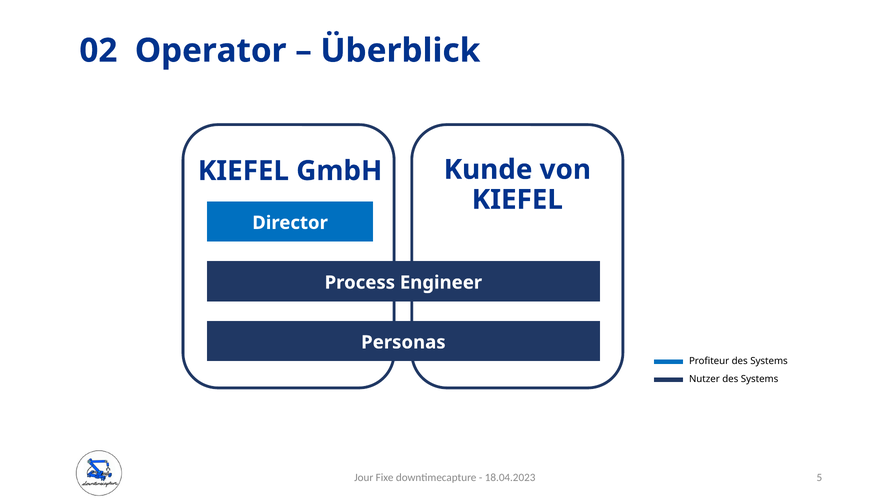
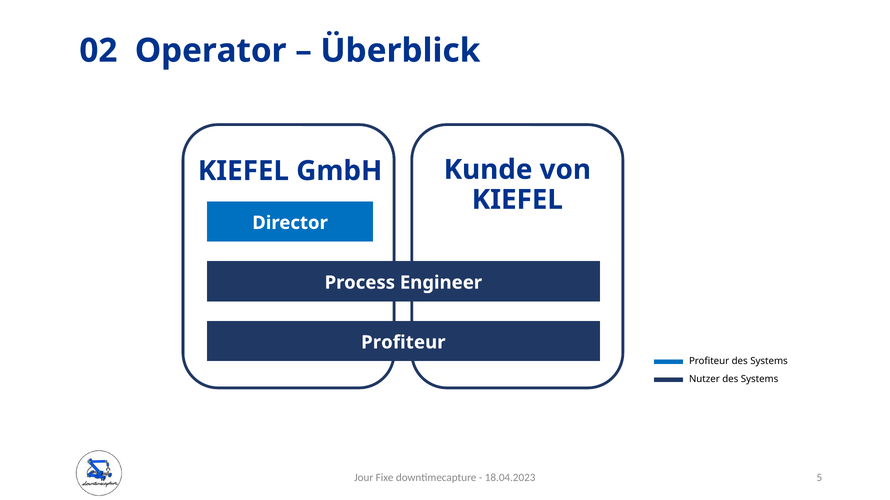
Personas: Personas -> Profiteur (403, 343)
